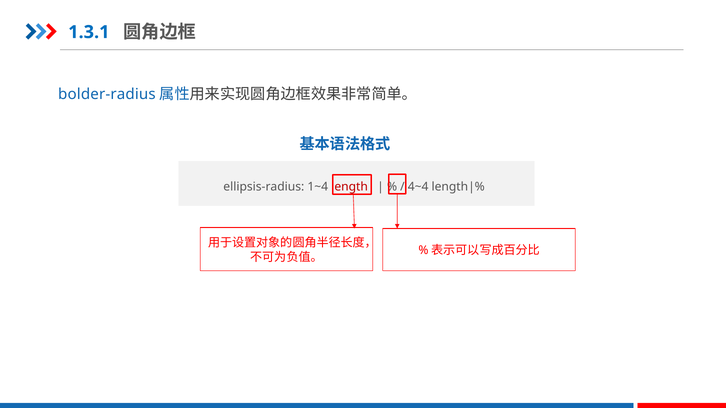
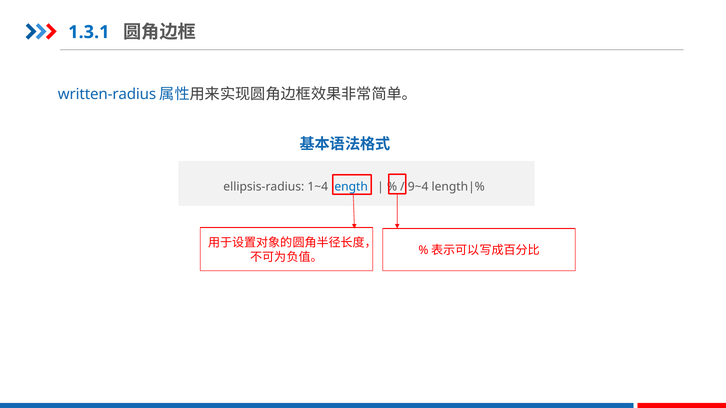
bolder-radius: bolder-radius -> written-radius (107, 94)
length colour: red -> blue (350, 187)
4~4: 4~4 -> 9~4 (418, 187)
